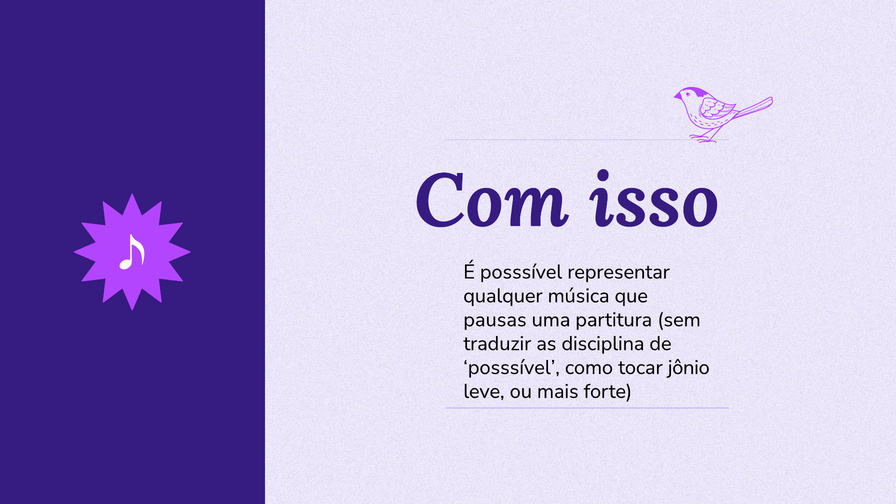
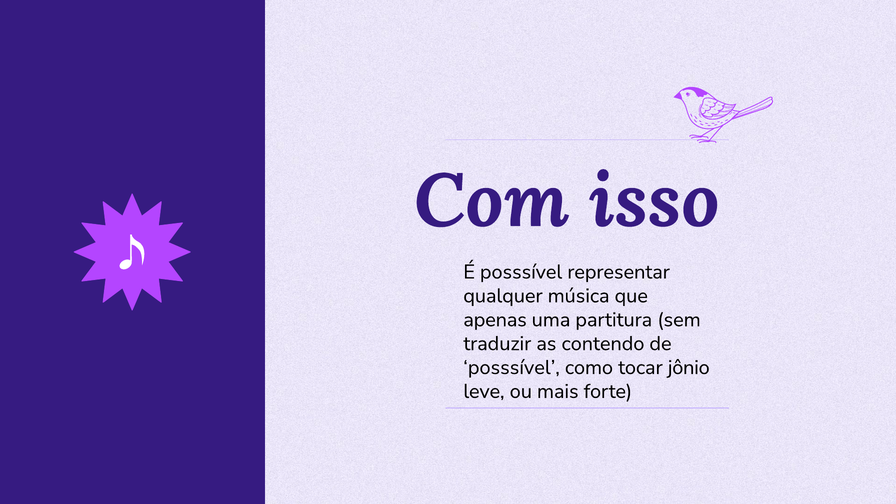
pausas: pausas -> apenas (495, 320)
disciplina: disciplina -> contendo (603, 344)
